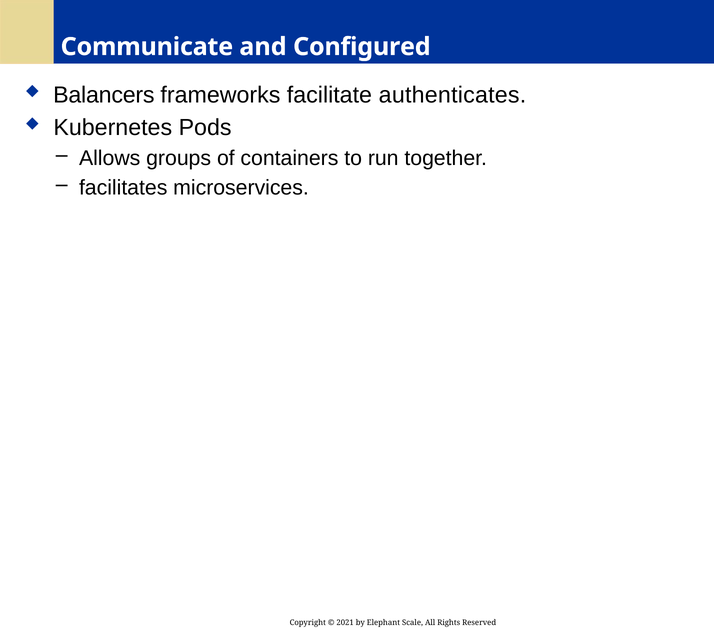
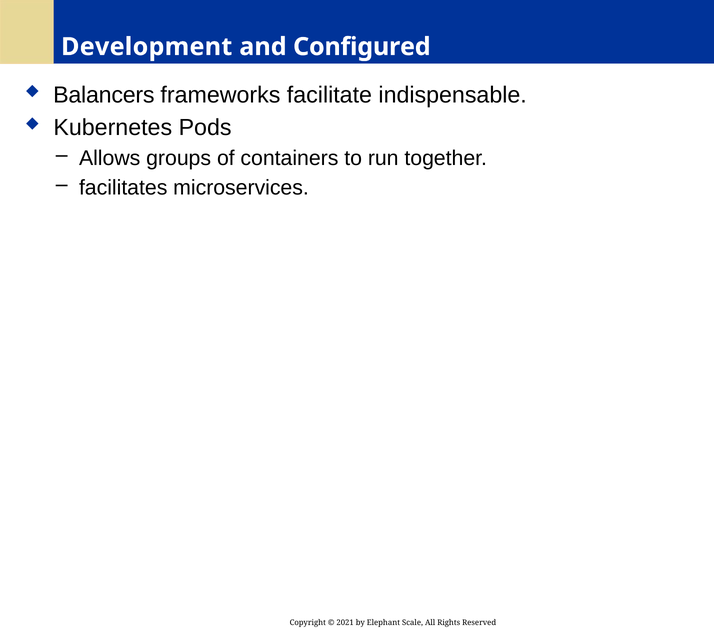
Communicate: Communicate -> Development (147, 47)
authenticates: authenticates -> indispensable (453, 95)
